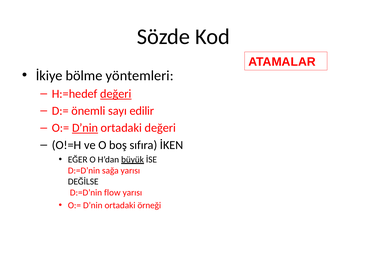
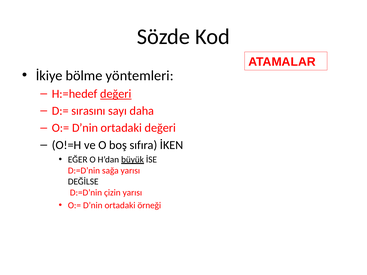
önemli: önemli -> sırasını (88, 111)
edilir: edilir -> daha (142, 111)
D’nin underline: present -> none (85, 128)
flow: flow -> çizin (112, 193)
